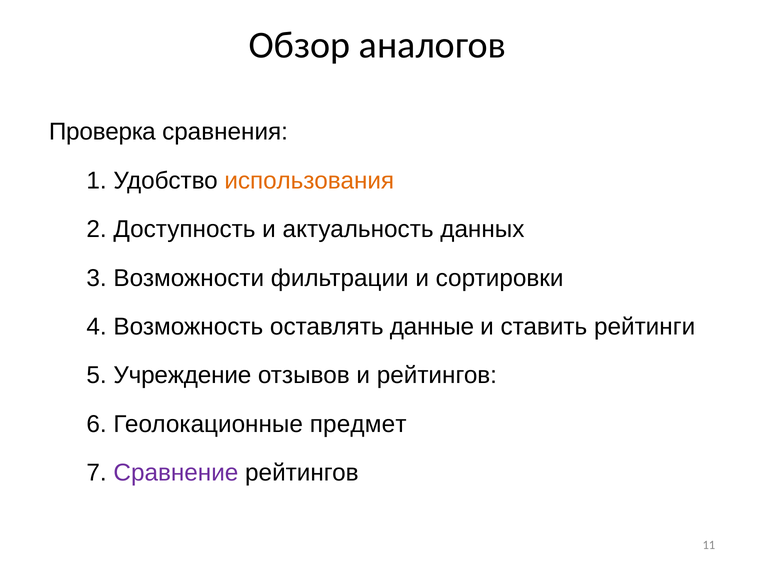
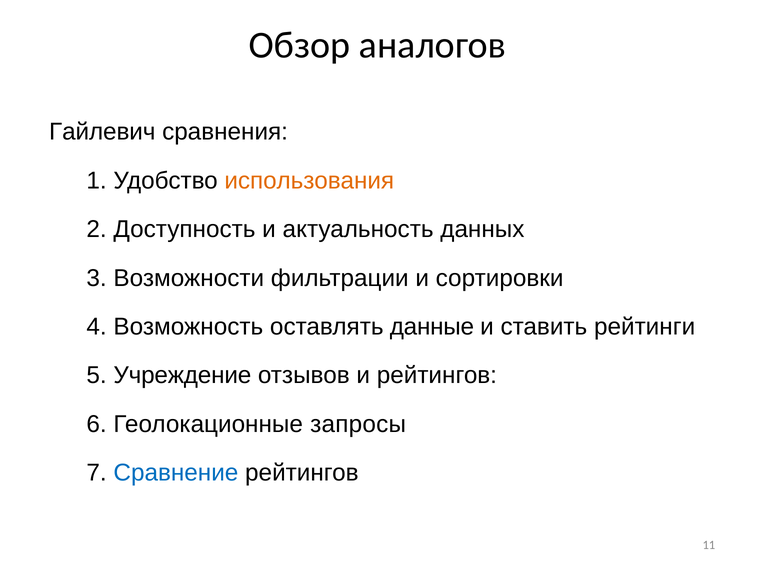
Проверка: Проверка -> Гайлевич (102, 132)
предмет: предмет -> запросы (358, 424)
Сравнение colour: purple -> blue (176, 473)
